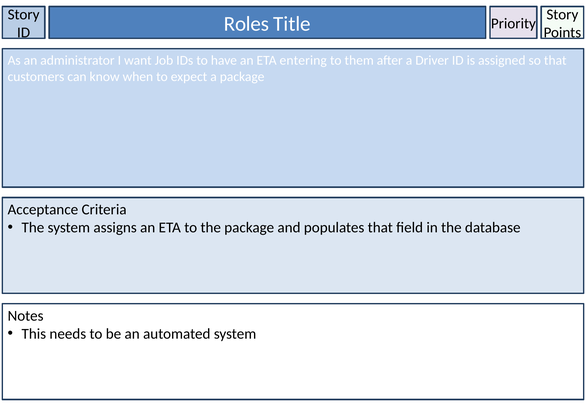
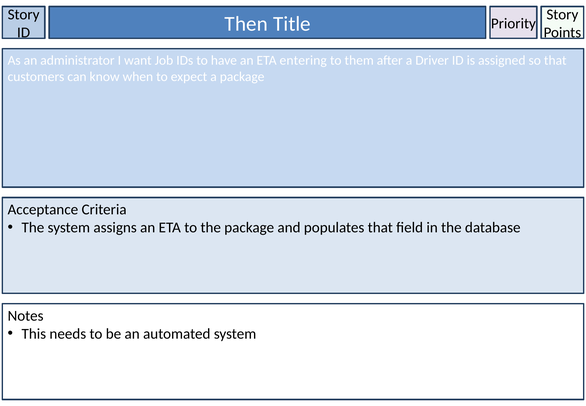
Roles: Roles -> Then (246, 24)
